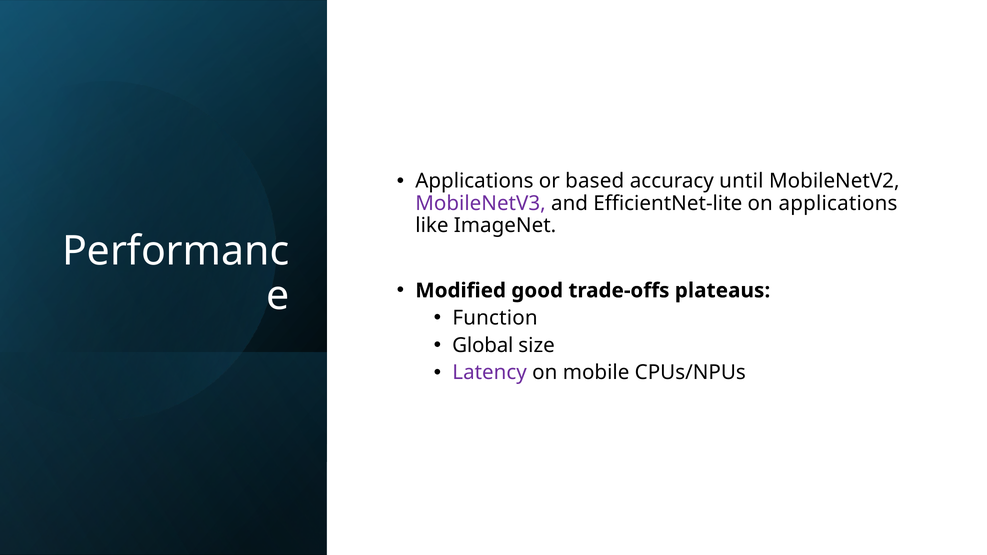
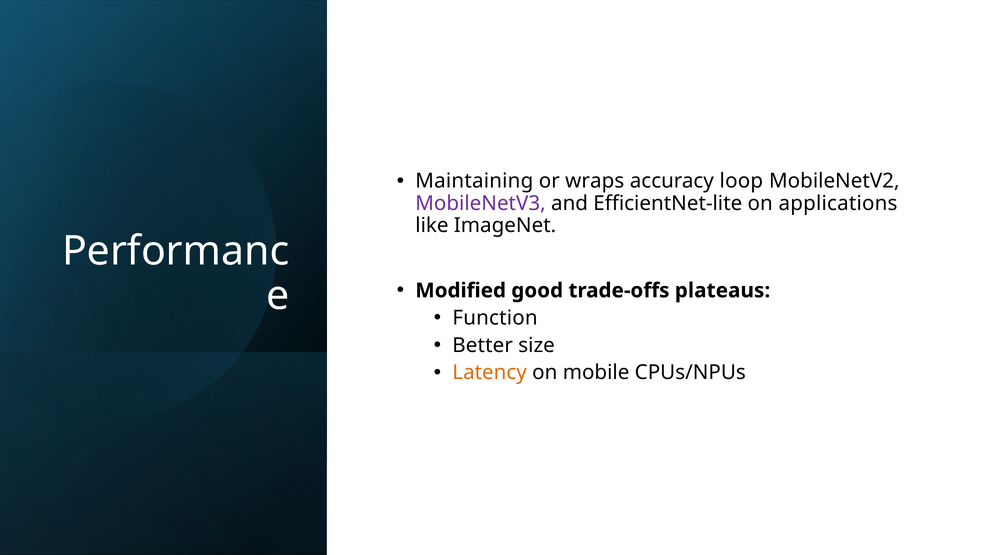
Applications: Applications -> Maintaining (474, 181)
based: based -> wraps (595, 181)
until: until -> loop (741, 181)
Global: Global -> Better (483, 345)
Latency colour: purple -> orange (490, 373)
